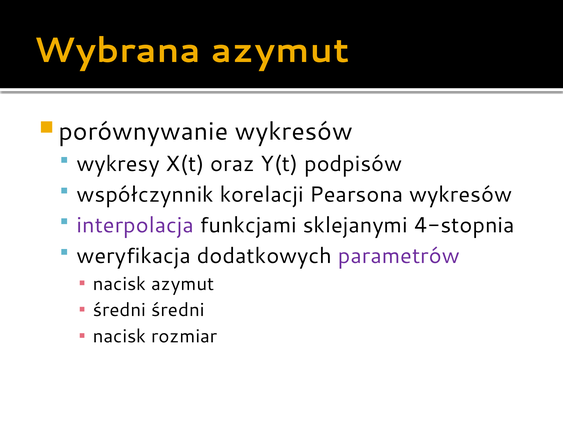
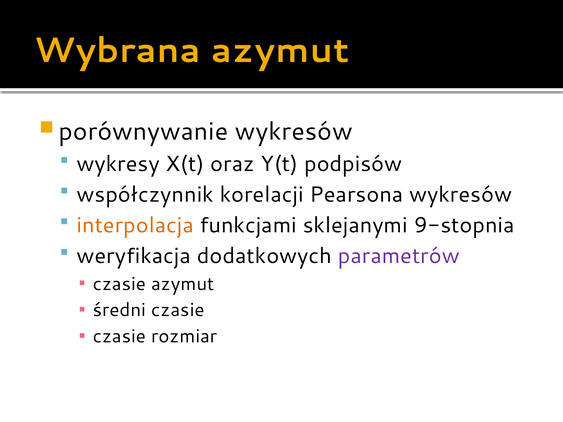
interpolacja colour: purple -> orange (135, 225)
4-stopnia: 4-stopnia -> 9-stopnia (464, 225)
nacisk: nacisk -> czasie (119, 284)
średni średni: średni -> czasie (178, 310)
nacisk: nacisk -> czasie (119, 337)
